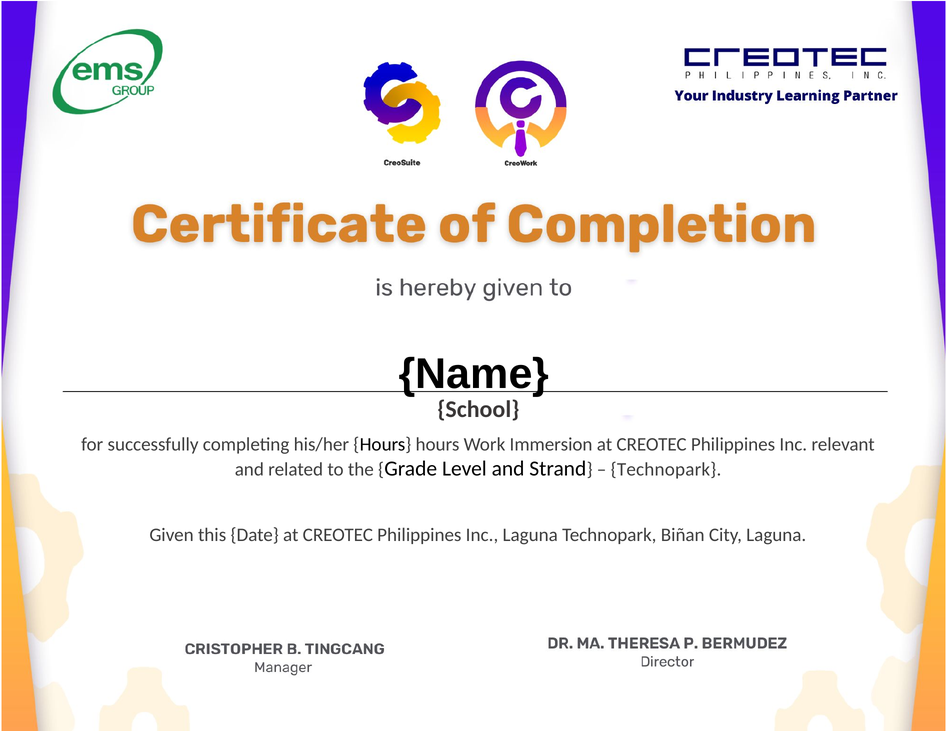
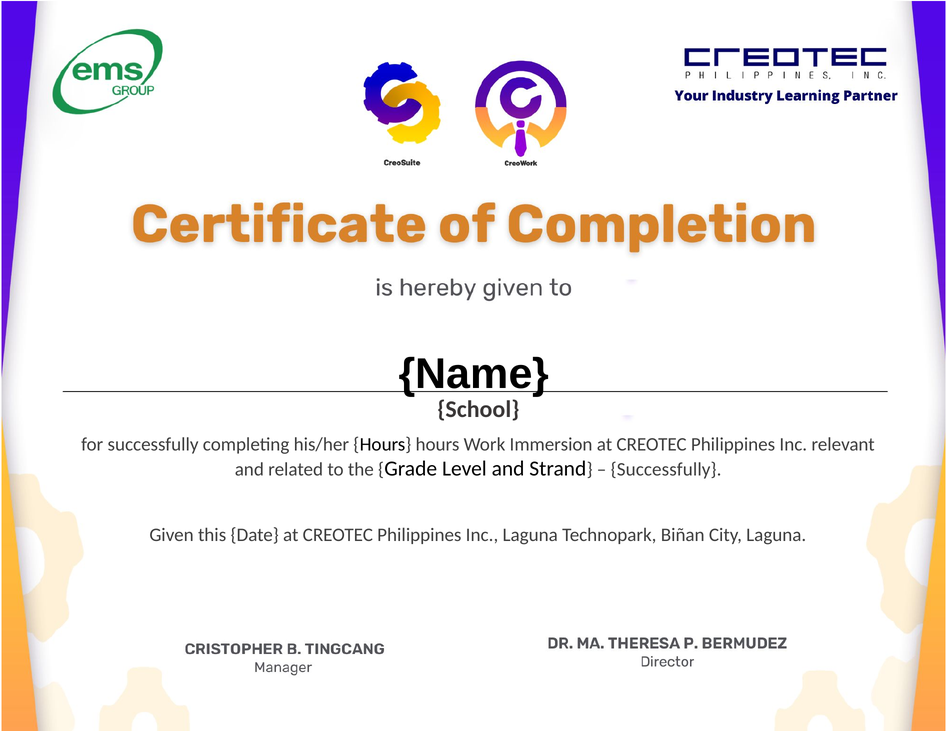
Technopark: Technopark -> Successfully (666, 470)
